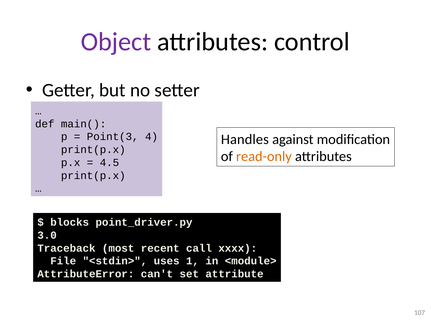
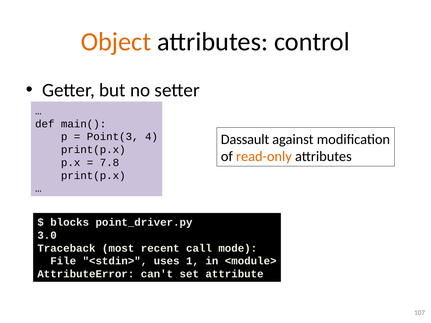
Object colour: purple -> orange (116, 42)
Handles: Handles -> Dassault (245, 139)
4.5: 4.5 -> 7.8 (109, 163)
xxxx: xxxx -> mode (238, 248)
